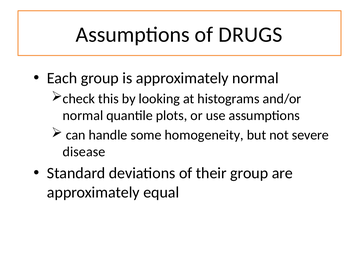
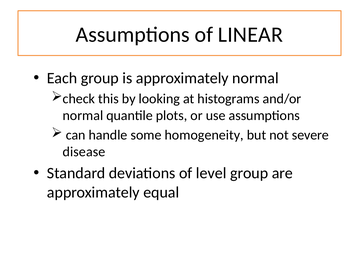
DRUGS: DRUGS -> LINEAR (250, 35)
their: their -> level (211, 173)
